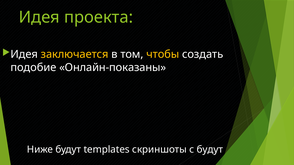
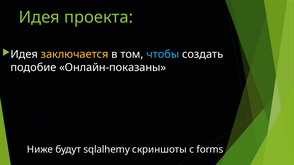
чтобы colour: yellow -> light blue (163, 54)
templates: templates -> sqlalhemy (107, 150)
с будут: будут -> forms (210, 150)
